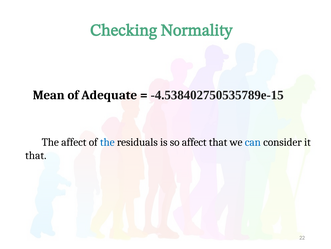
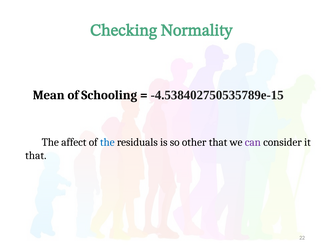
Adequate: Adequate -> Schooling (109, 95)
so affect: affect -> other (194, 142)
can colour: blue -> purple (253, 142)
